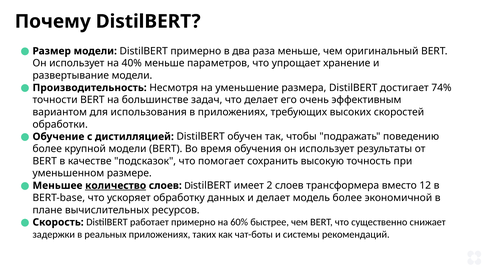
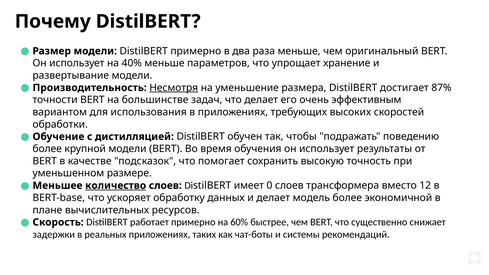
Несмотря underline: none -> present (174, 88)
74%: 74% -> 87% (441, 88)
2: 2 -> 0 (269, 186)
